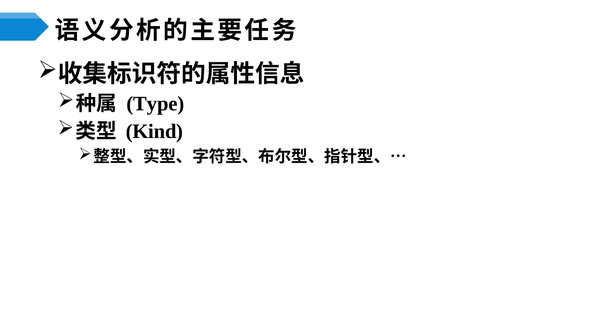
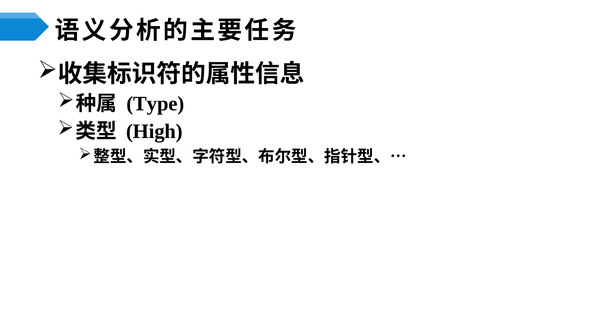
Kind: Kind -> High (154, 131)
